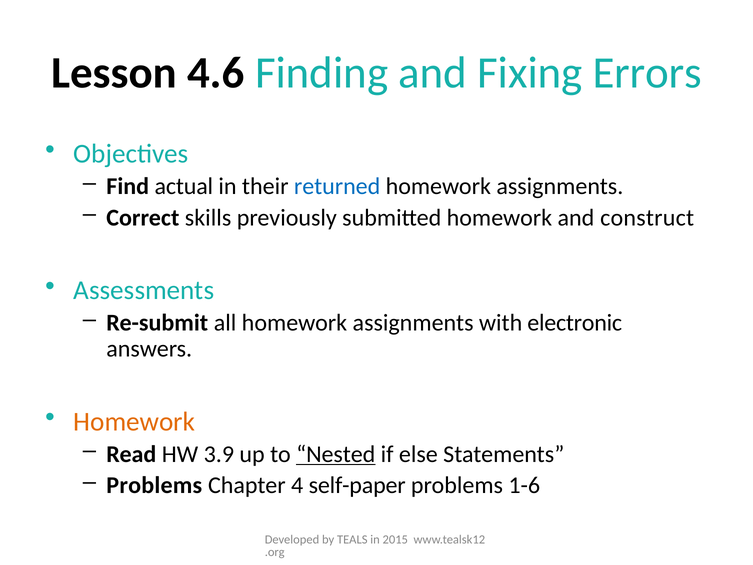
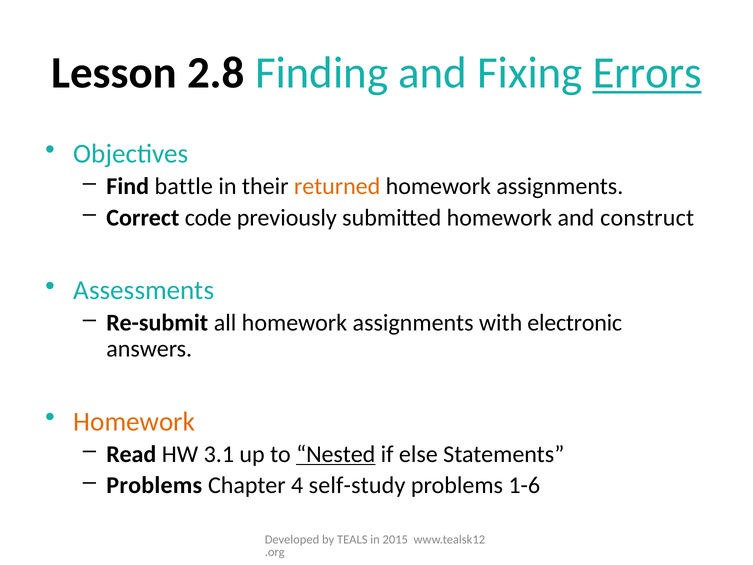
4.6: 4.6 -> 2.8 (216, 73)
Errors underline: none -> present (647, 73)
actual: actual -> battle (184, 186)
returned colour: blue -> orange (337, 186)
skills: skills -> code (208, 218)
3.9: 3.9 -> 3.1 (219, 454)
self-paper: self-paper -> self-study (357, 485)
